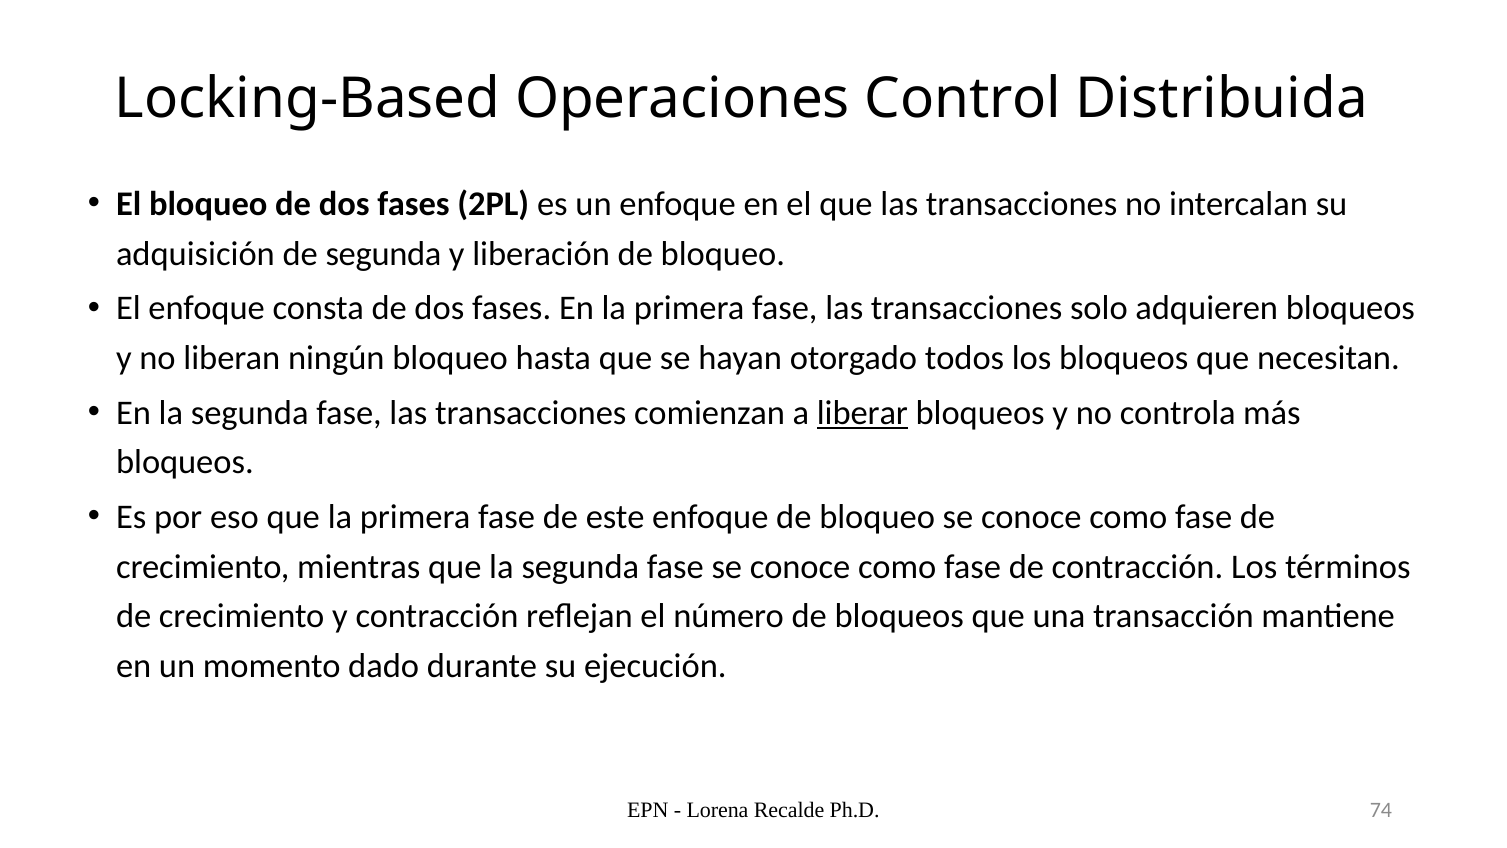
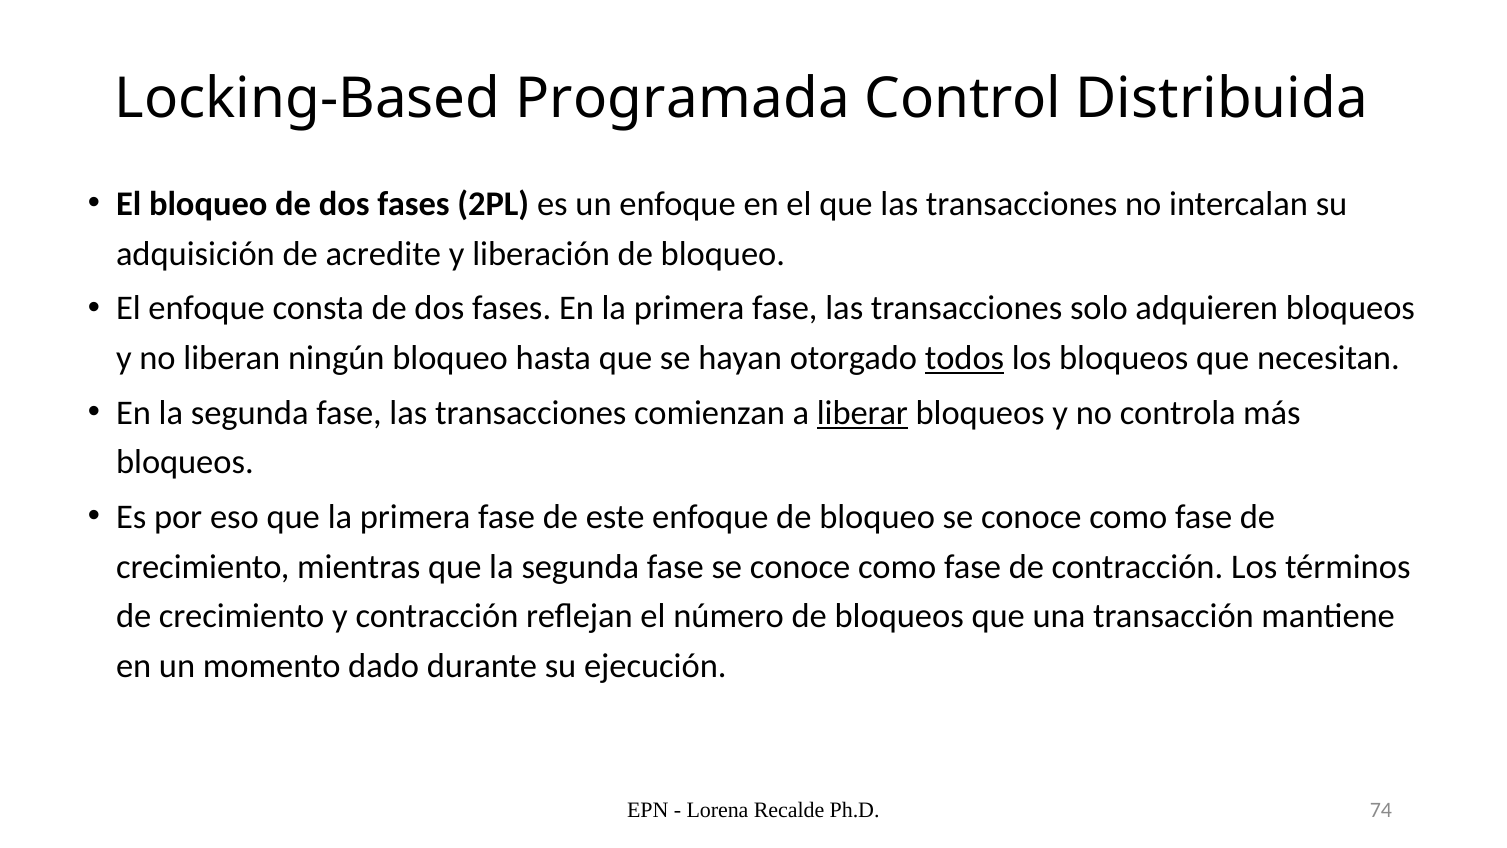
Operaciones: Operaciones -> Programada (682, 99)
de segunda: segunda -> acredite (383, 254)
todos underline: none -> present (965, 358)
